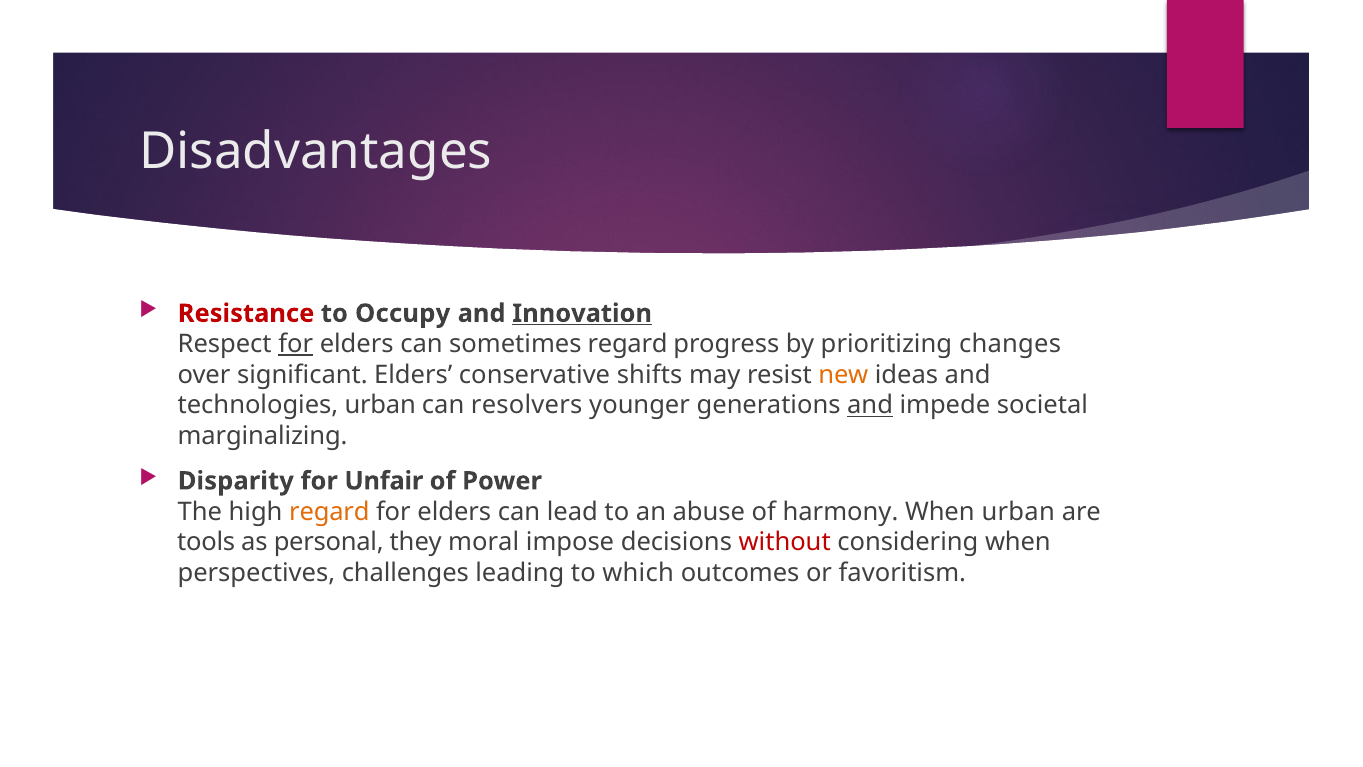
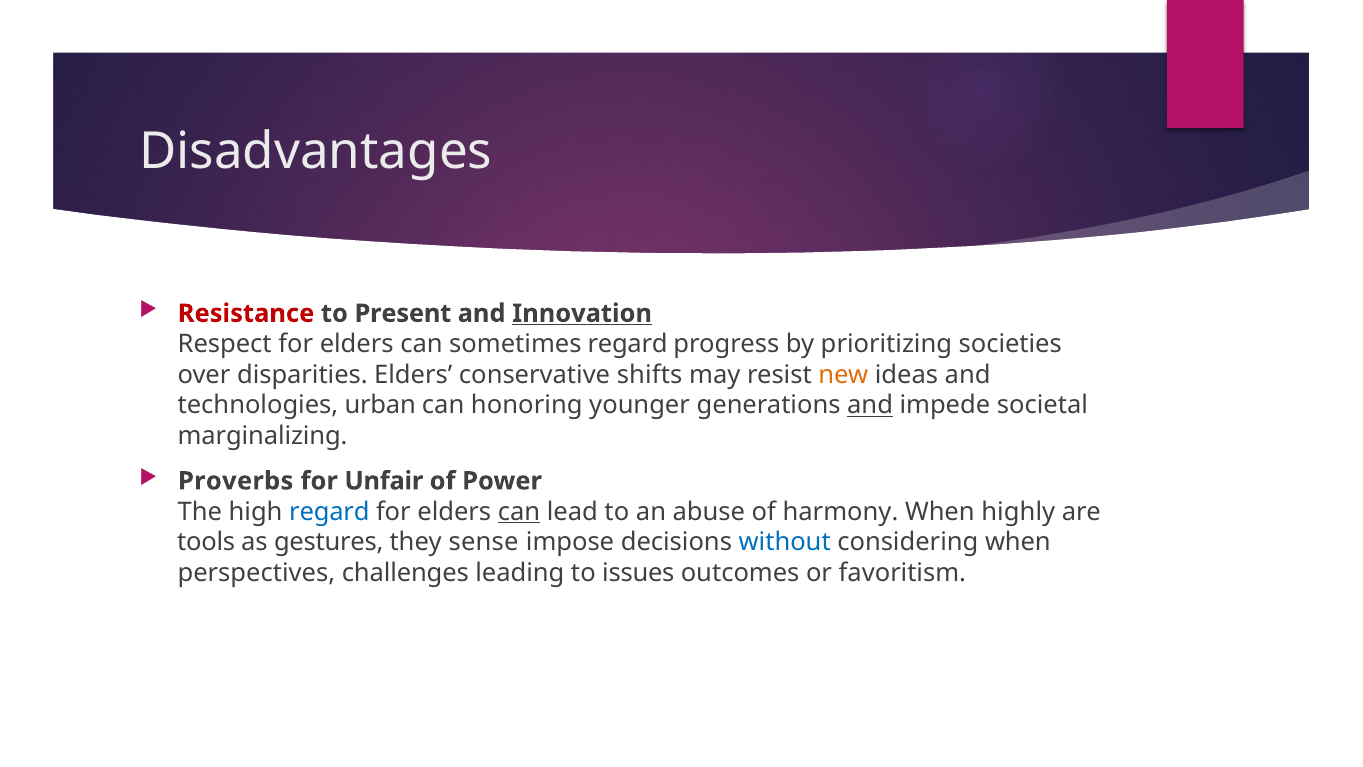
Occupy: Occupy -> Present (403, 313)
for underline: present -> none (296, 344)
changes: changes -> societies (1010, 344)
significant: significant -> disparities (302, 375)
resolvers: resolvers -> honoring (527, 405)
Disparity: Disparity -> Proverbs (236, 481)
regard colour: orange -> blue (329, 512)
can underline: none -> present (519, 512)
When urban: urban -> highly (1018, 512)
personal: personal -> gestures (329, 542)
moral: moral -> sense (484, 542)
without colour: red -> blue (785, 542)
which: which -> issues (638, 573)
